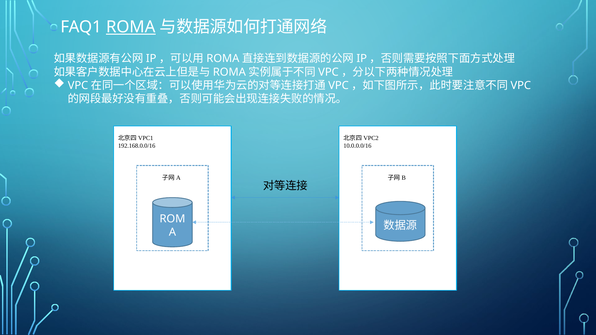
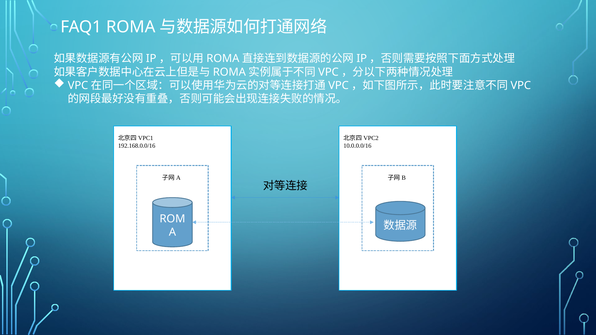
ROMA underline: present -> none (131, 27)
